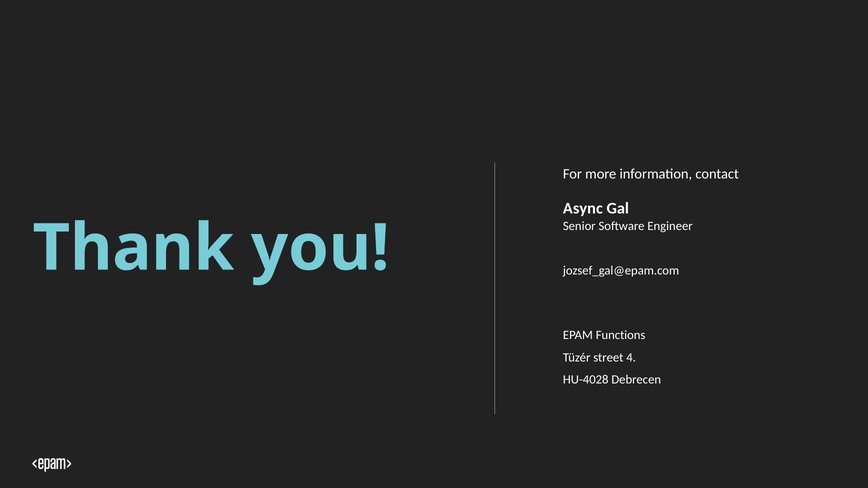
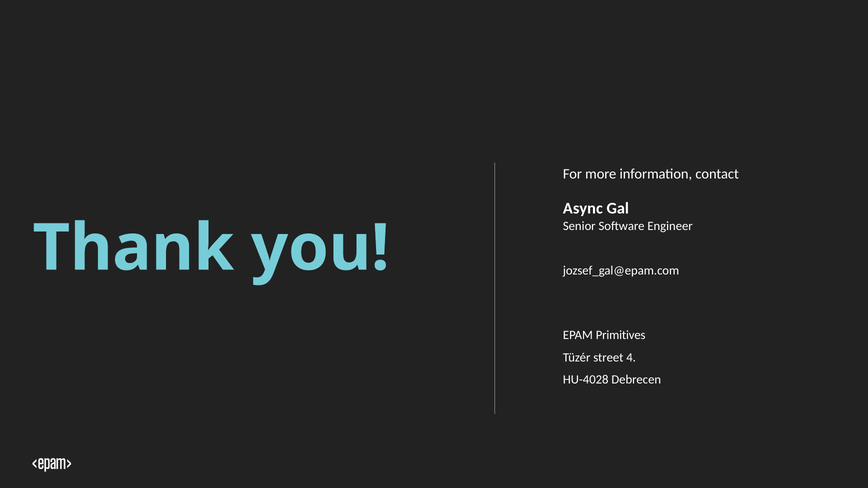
Functions: Functions -> Primitives (621, 335)
